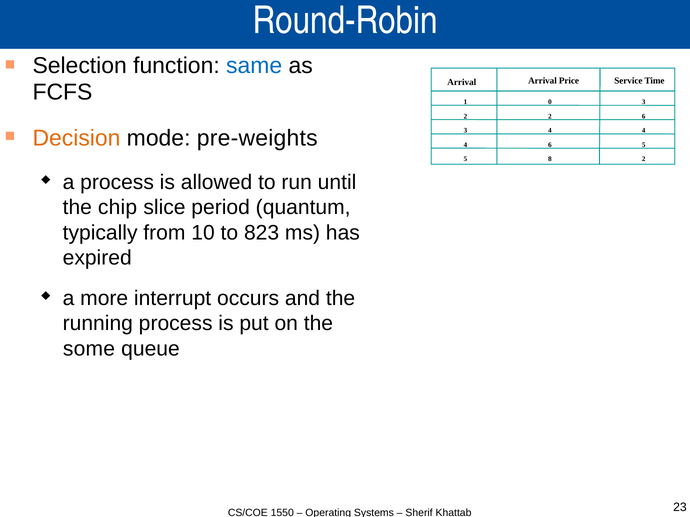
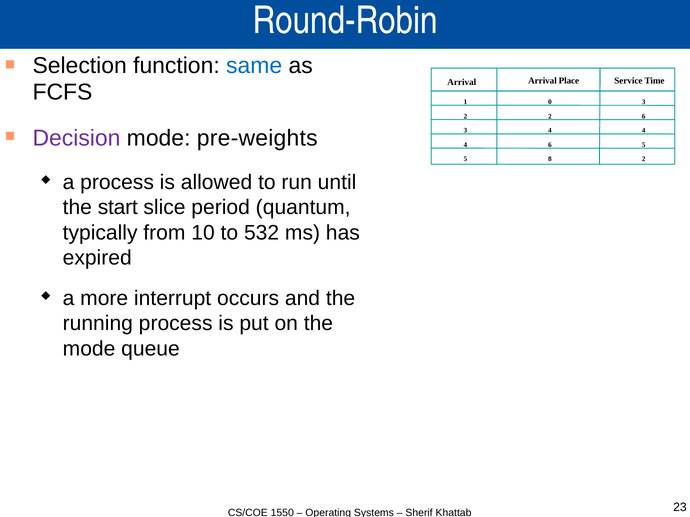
Price: Price -> Place (569, 81)
Decision colour: orange -> purple (76, 138)
chip: chip -> start (118, 208)
823: 823 -> 532 (262, 233)
some: some -> mode (89, 349)
